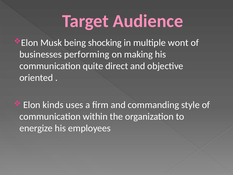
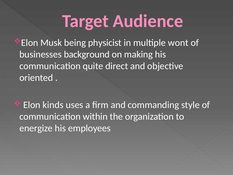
shocking: shocking -> physicist (105, 43)
performing: performing -> background (87, 54)
